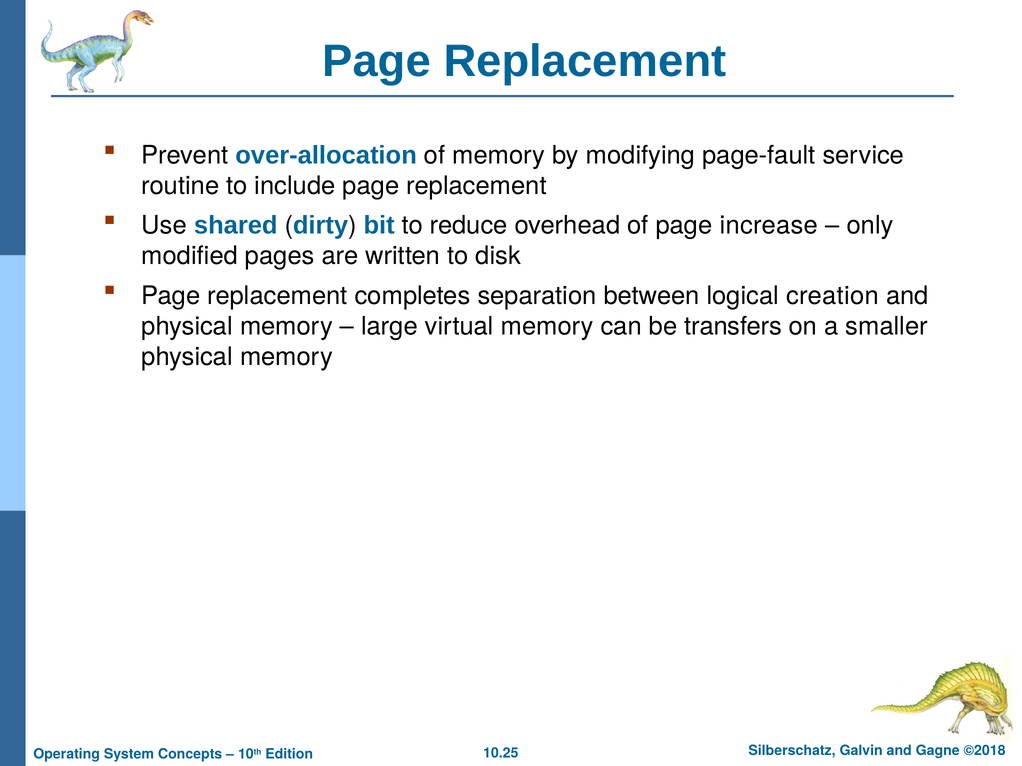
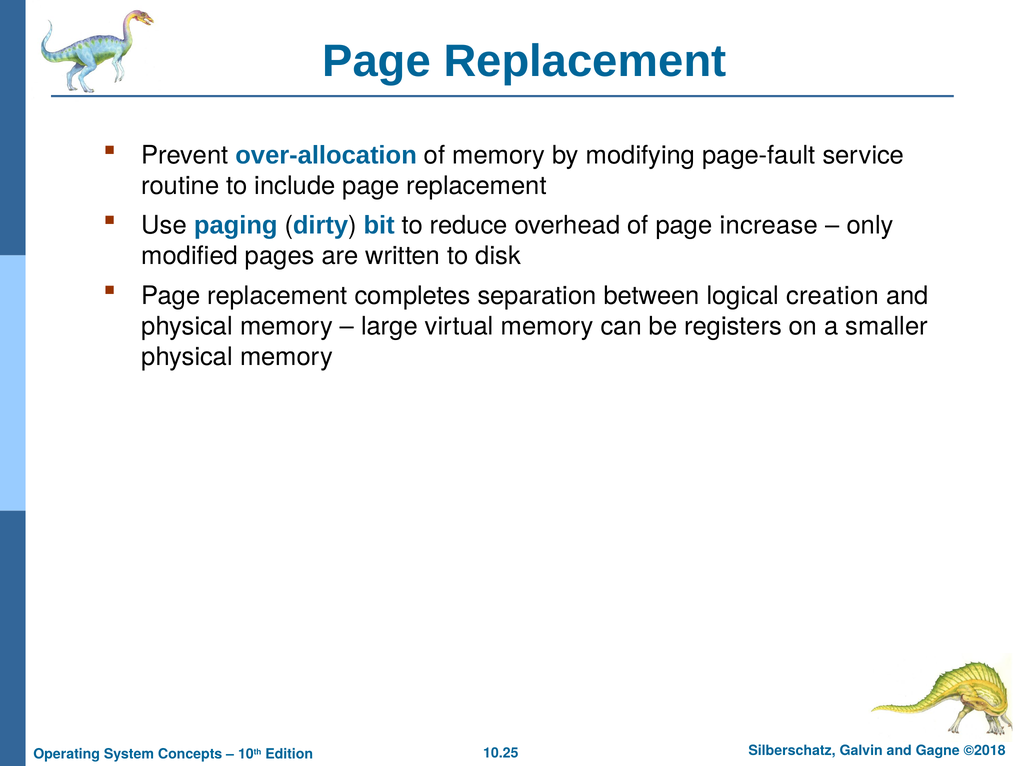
shared: shared -> paging (236, 226)
transfers: transfers -> registers (733, 326)
